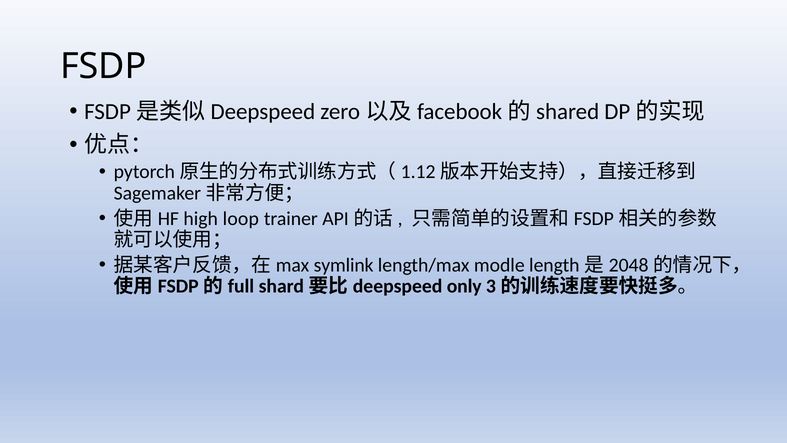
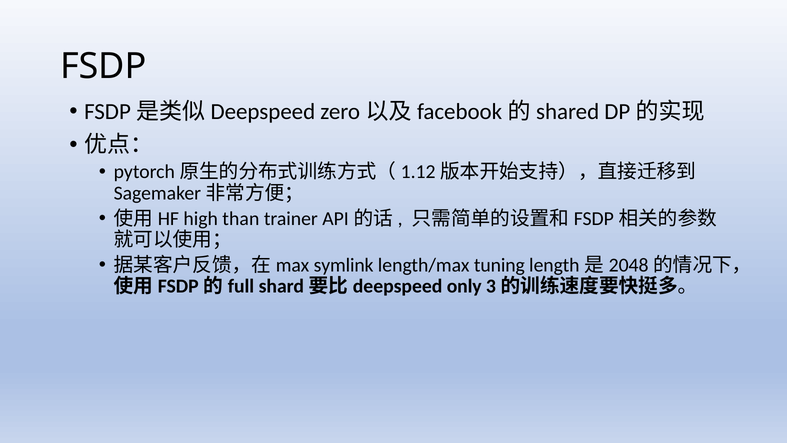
loop: loop -> than (241, 218)
modle: modle -> tuning (499, 265)
